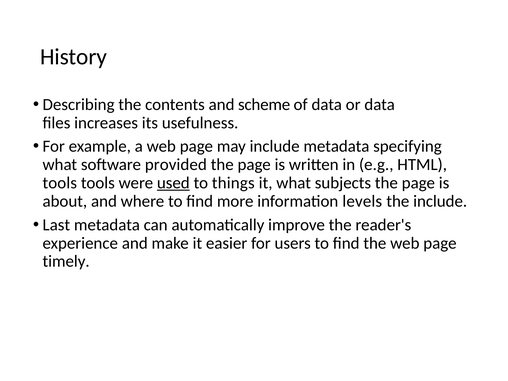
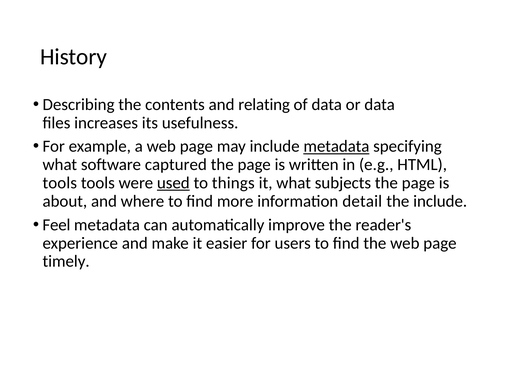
scheme: scheme -> relating (264, 105)
metadata underline: none -> present (336, 146)
provided: provided -> captured (176, 165)
levels: levels -> detail (362, 201)
Last: Last -> Feel (56, 225)
